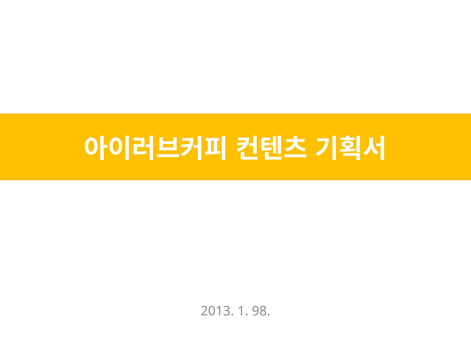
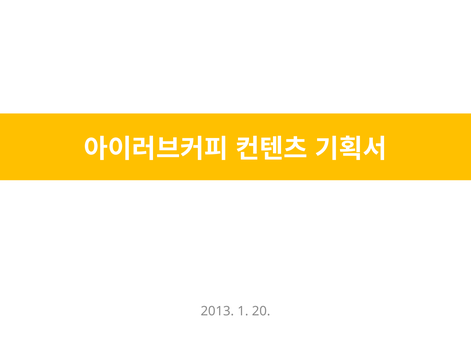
98: 98 -> 20 (261, 311)
